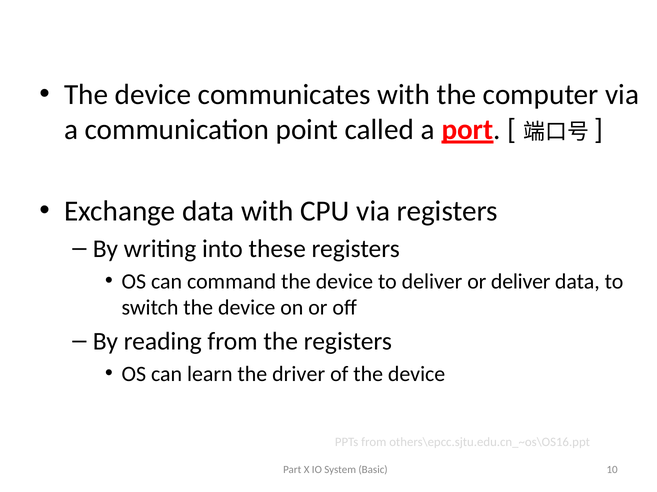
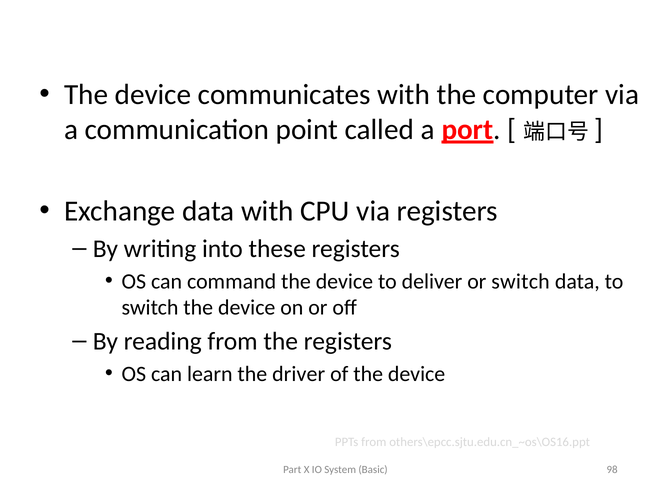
or deliver: deliver -> switch (521, 282)
10: 10 -> 98 (612, 470)
